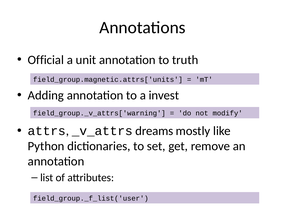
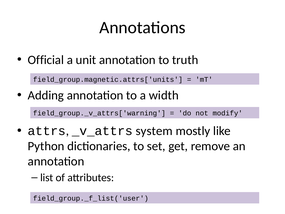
invest: invest -> width (164, 95)
dreams: dreams -> system (154, 131)
